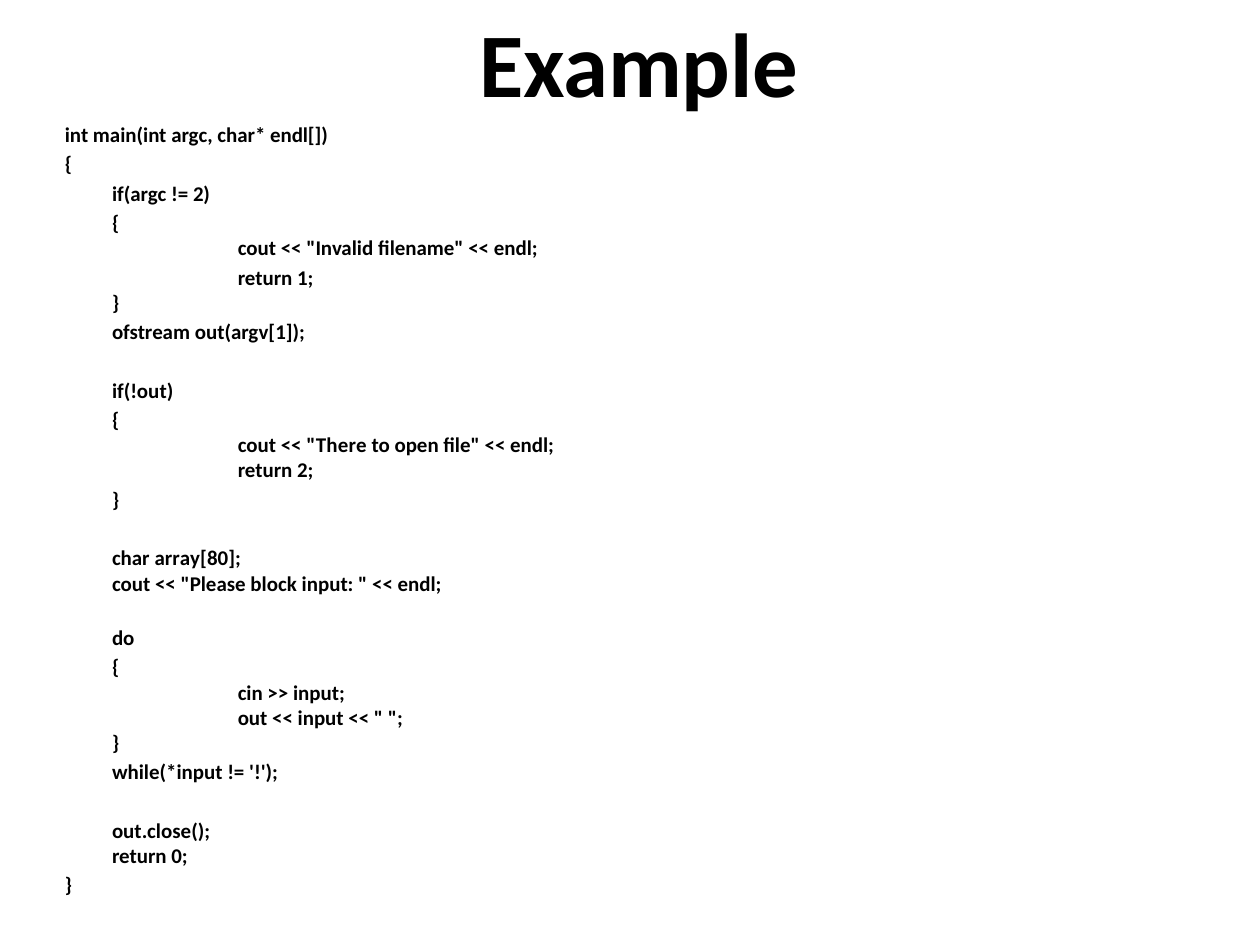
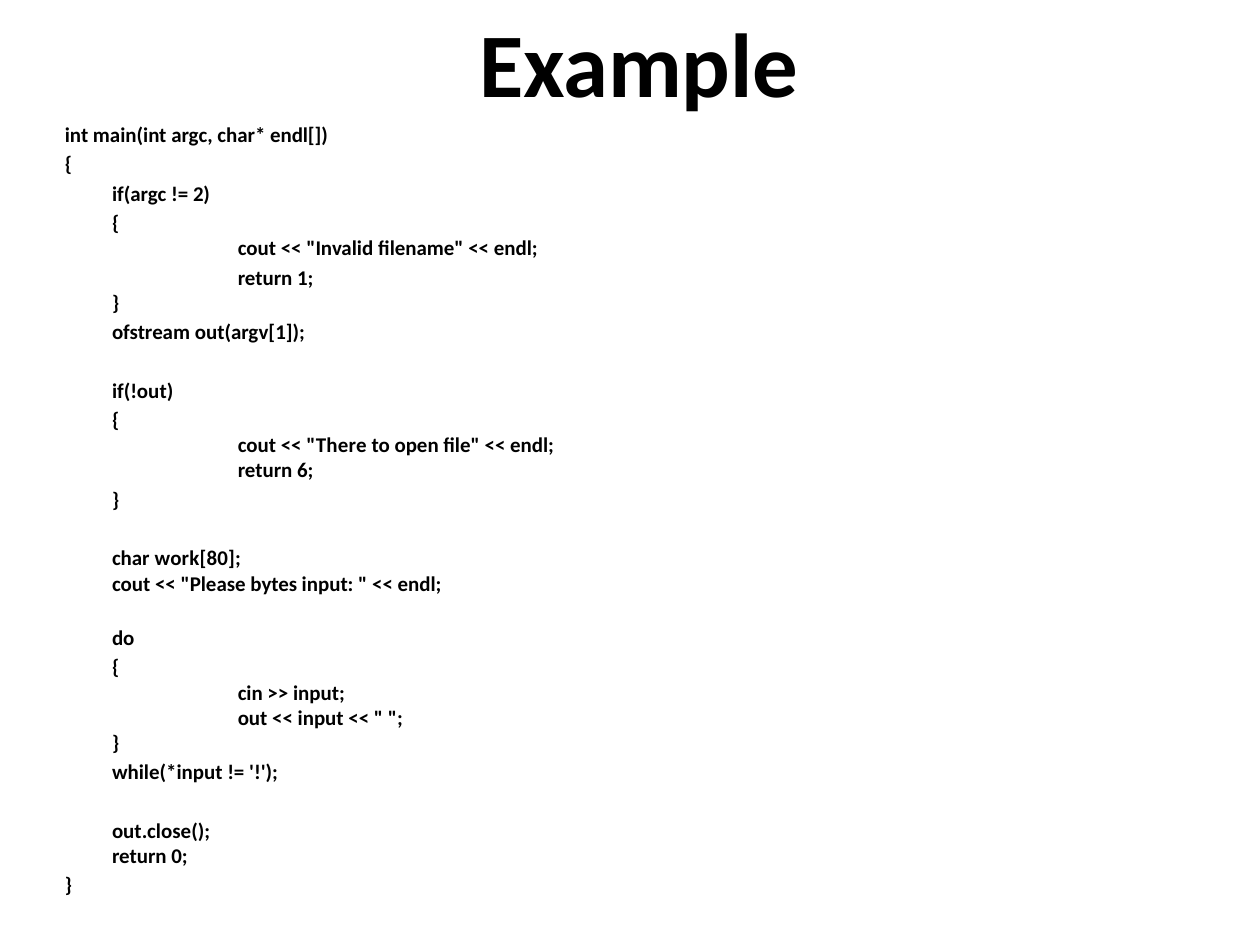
return 2: 2 -> 6 (305, 471)
array[80: array[80 -> work[80 (198, 559)
block: block -> bytes (274, 584)
